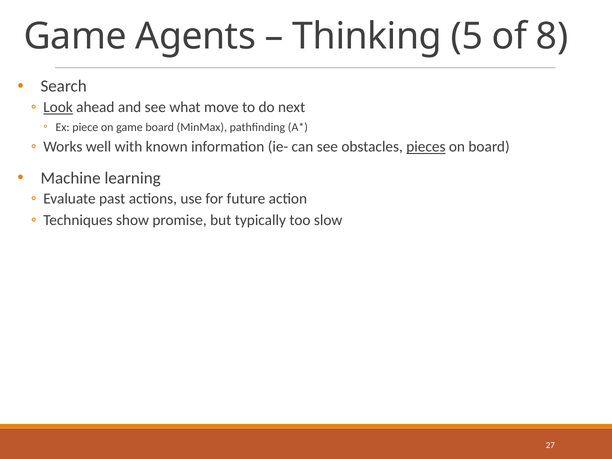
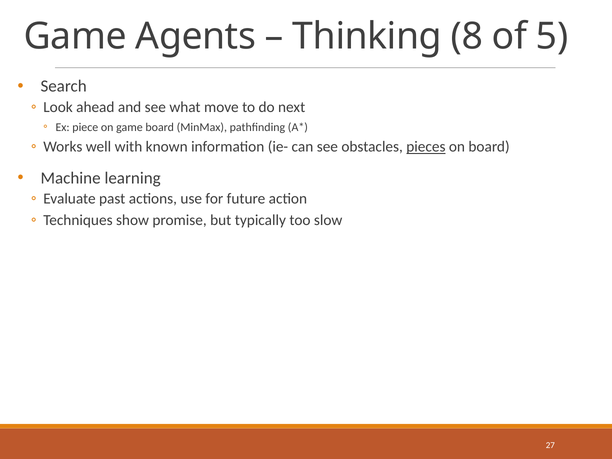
5: 5 -> 8 (467, 36)
8: 8 -> 5 (552, 36)
Look underline: present -> none (58, 107)
